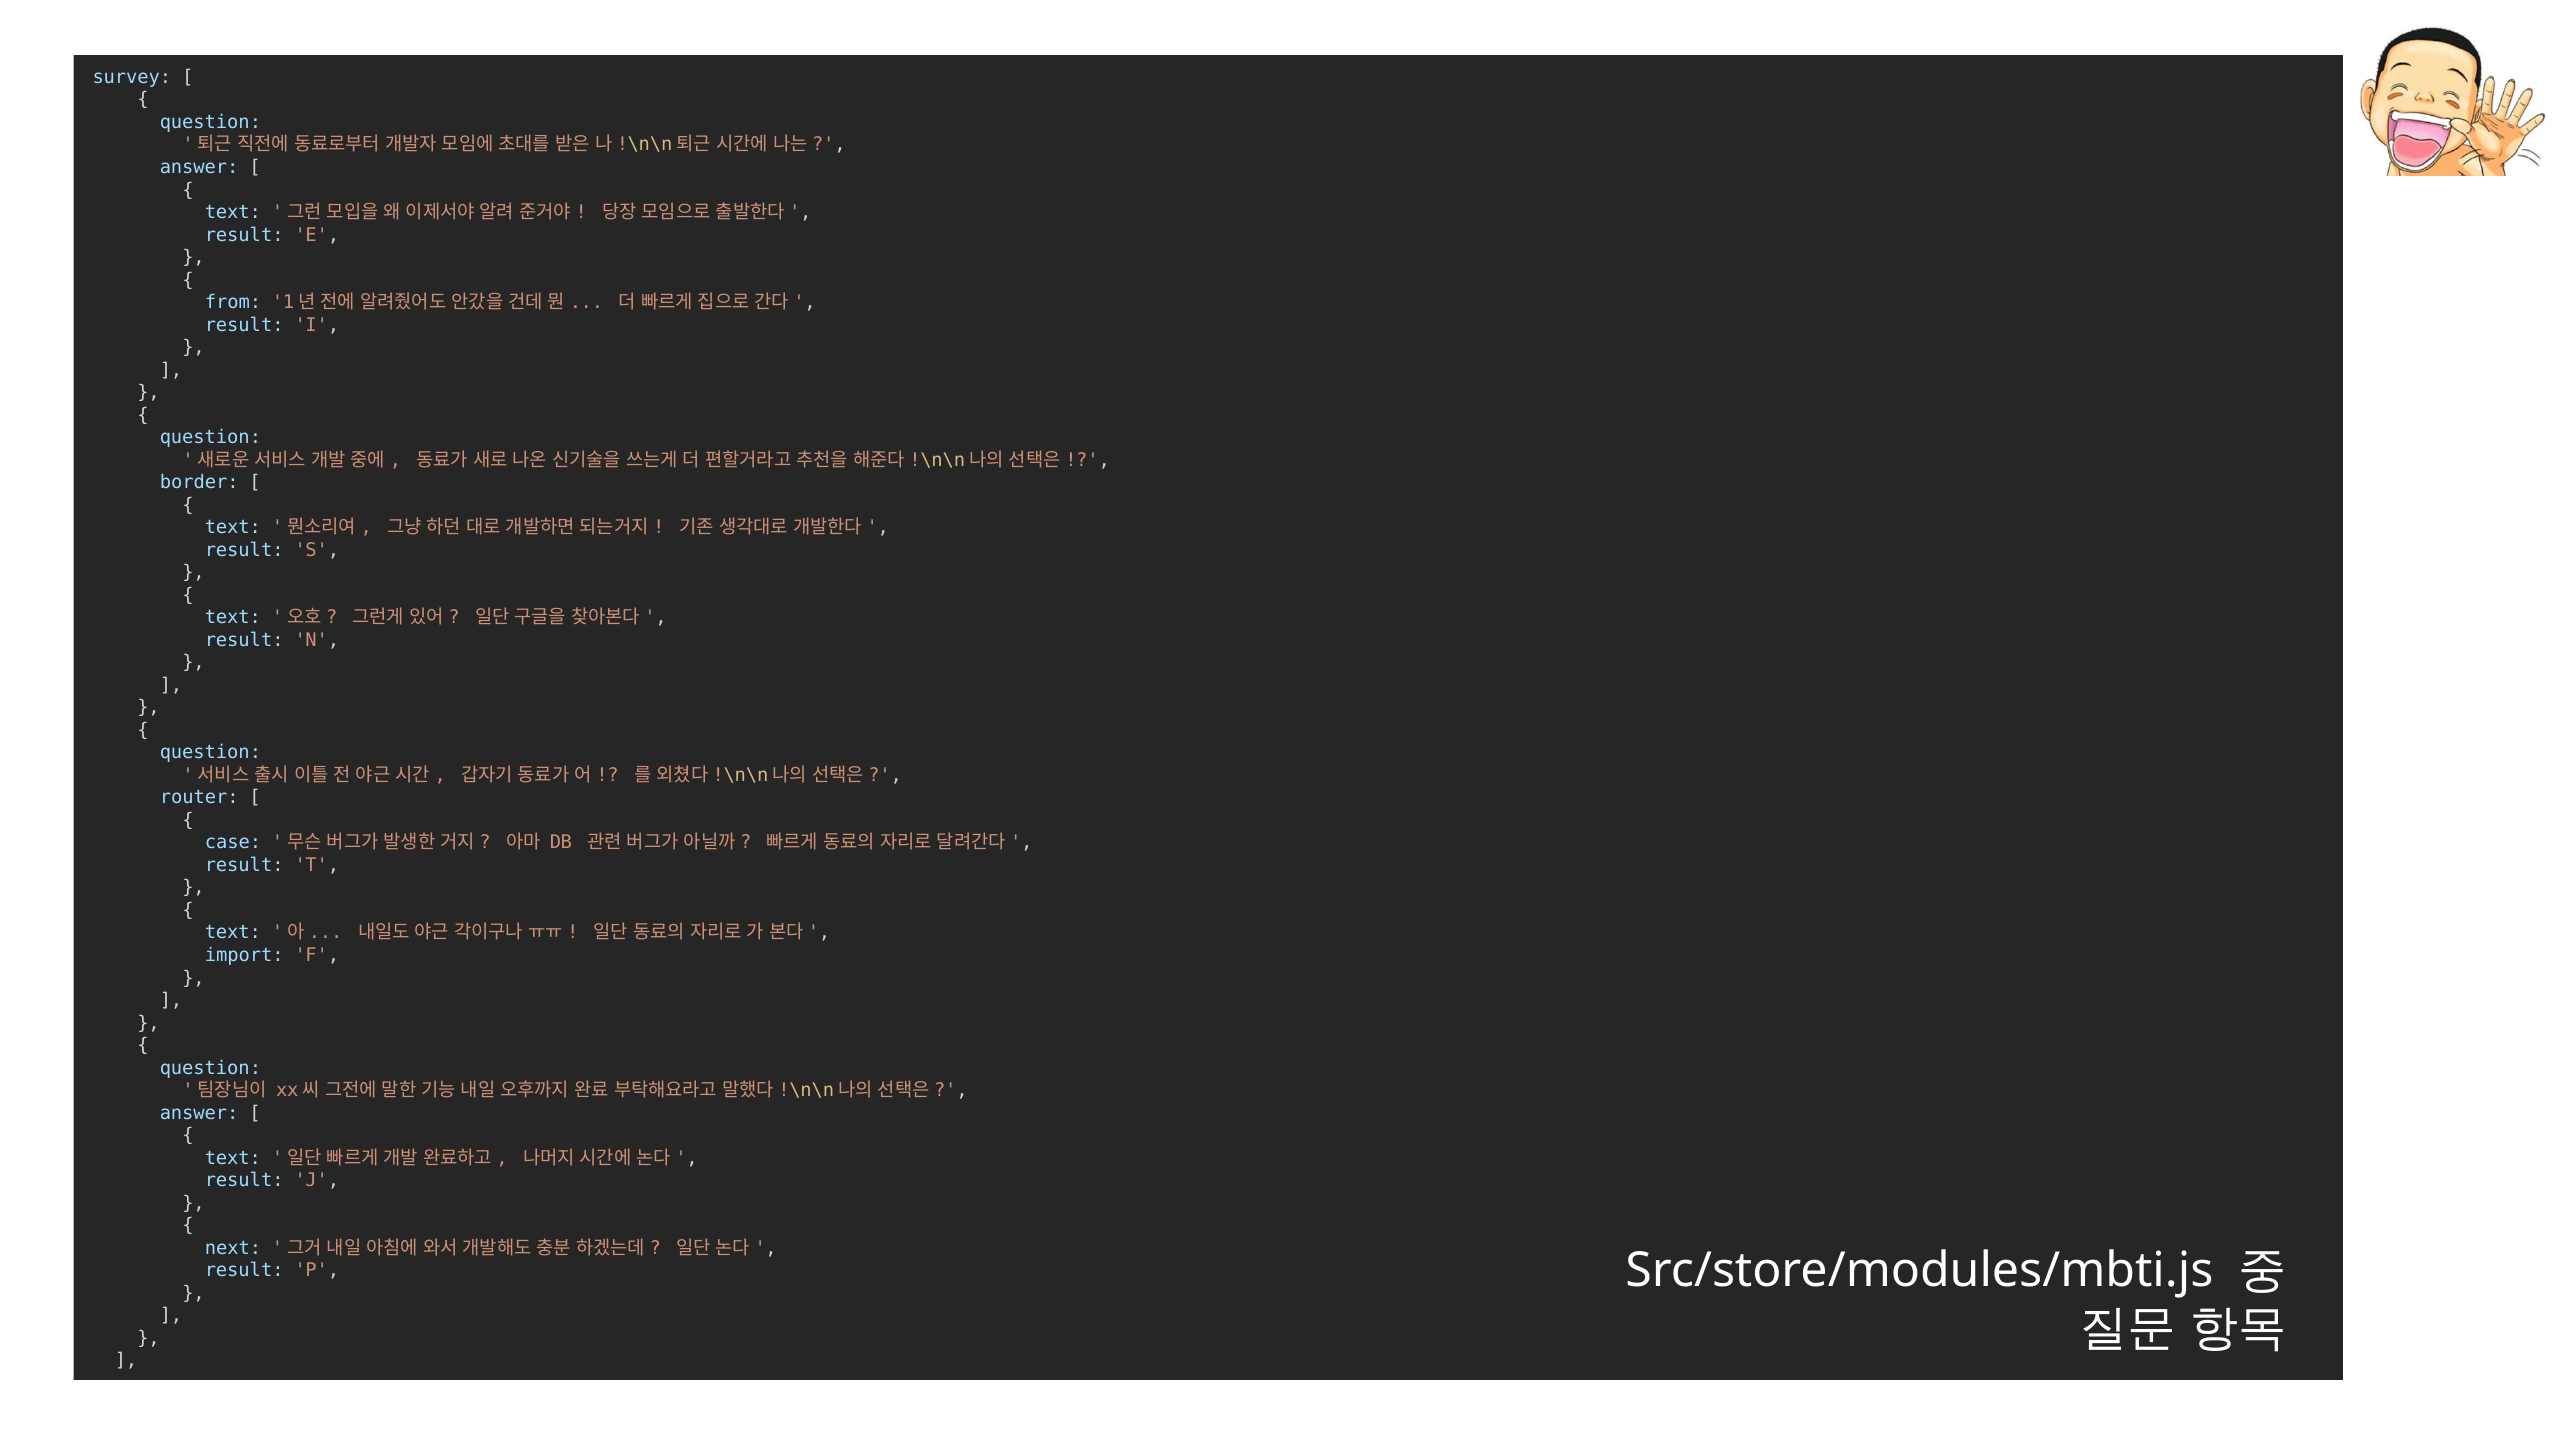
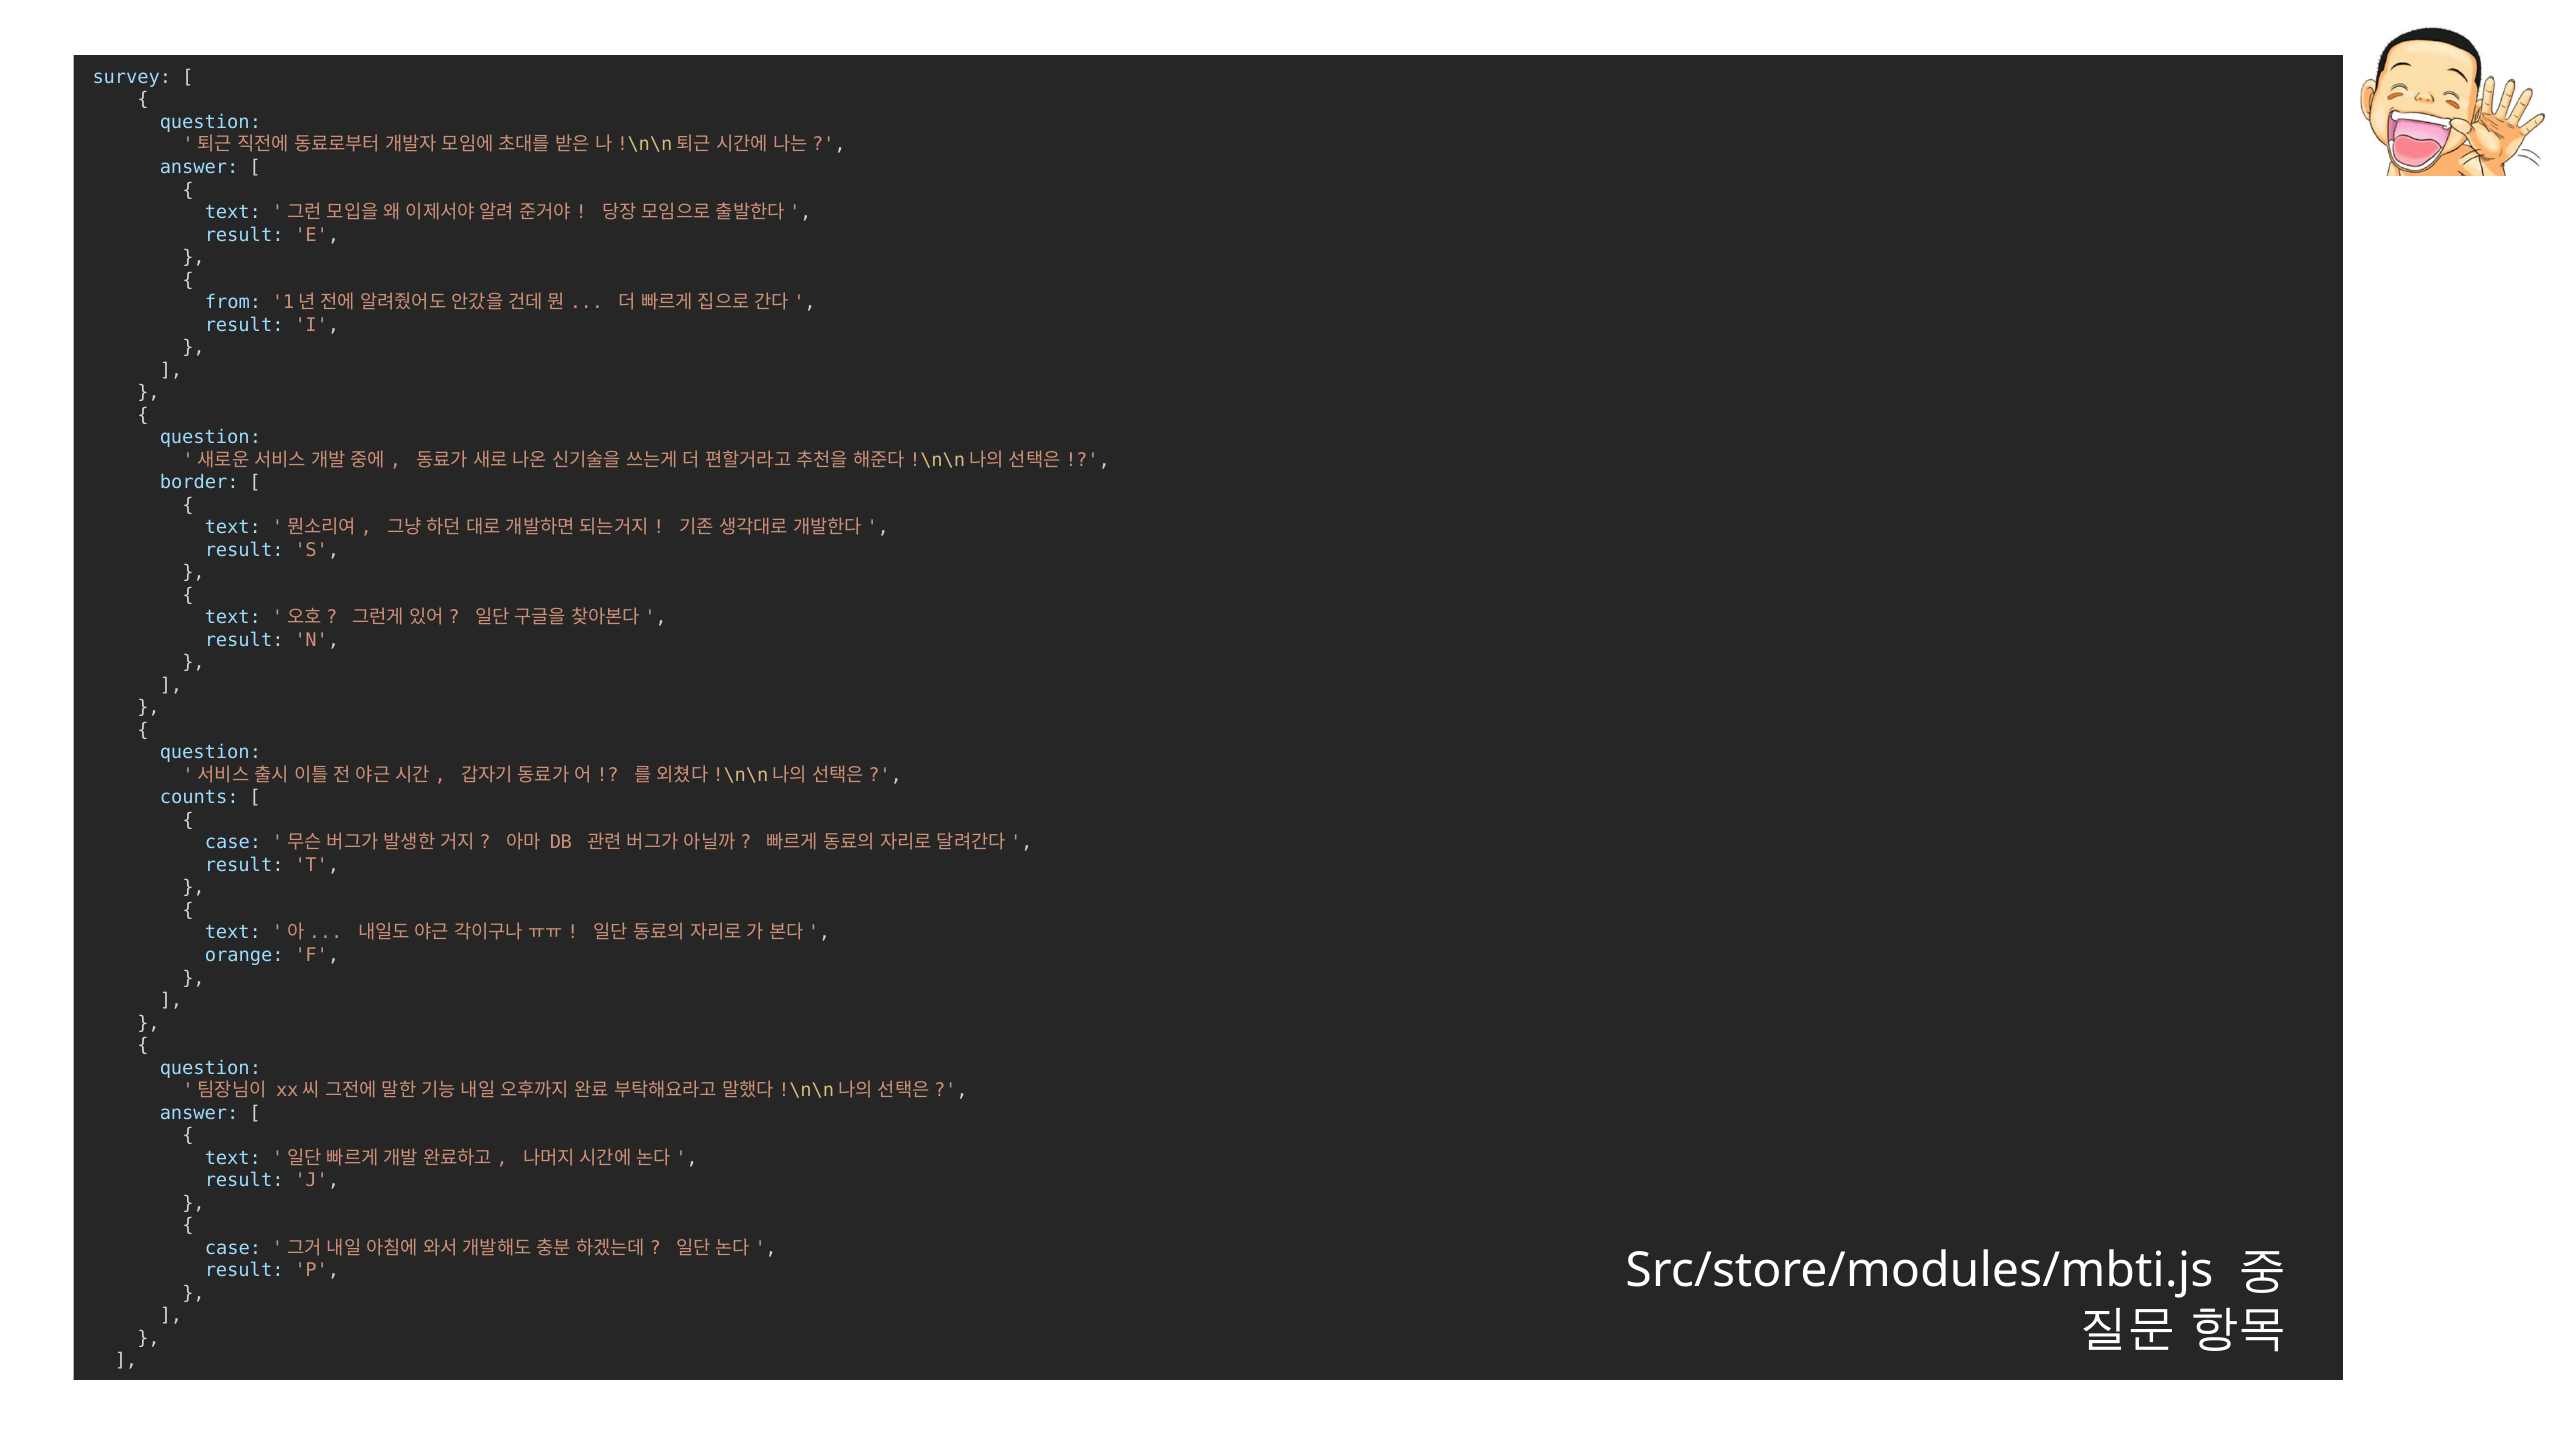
router: router -> counts (199, 798)
import: import -> orange (244, 955)
next: next -> case (233, 1248)
